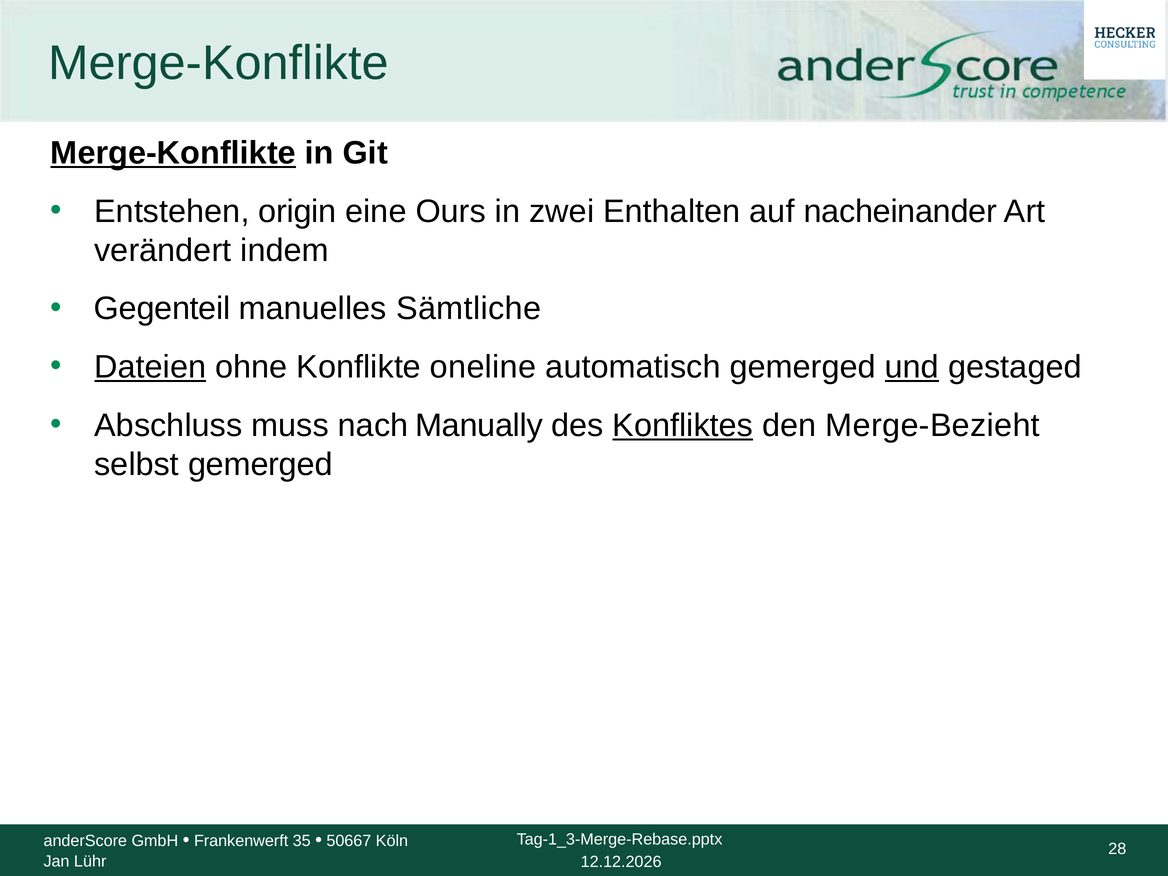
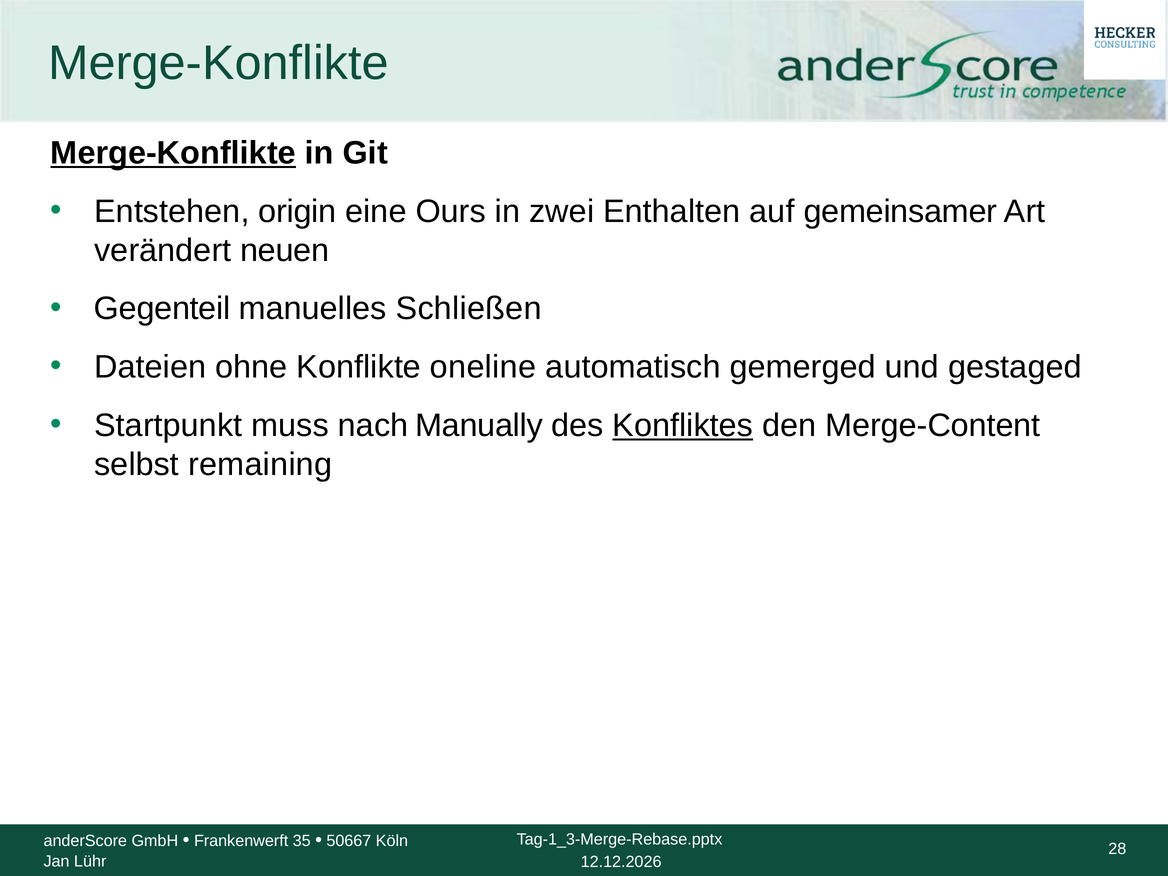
nacheinander: nacheinander -> gemeinsamer (900, 211)
indem: indem -> neuen (285, 250)
Sämtliche: Sämtliche -> Schließen (469, 309)
Dateien underline: present -> none (150, 367)
und underline: present -> none (912, 367)
Abschluss: Abschluss -> Startpunkt (168, 425)
Merge-Bezieht: Merge-Bezieht -> Merge-Content (933, 425)
selbst gemerged: gemerged -> remaining (260, 464)
